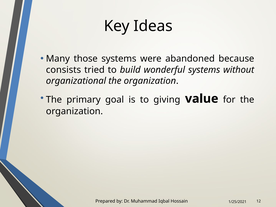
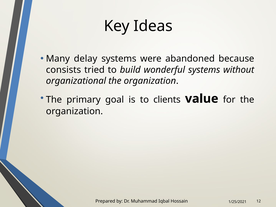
those: those -> delay (86, 59)
giving: giving -> clients (167, 100)
